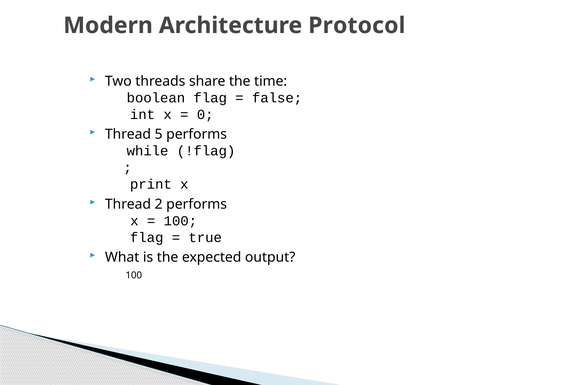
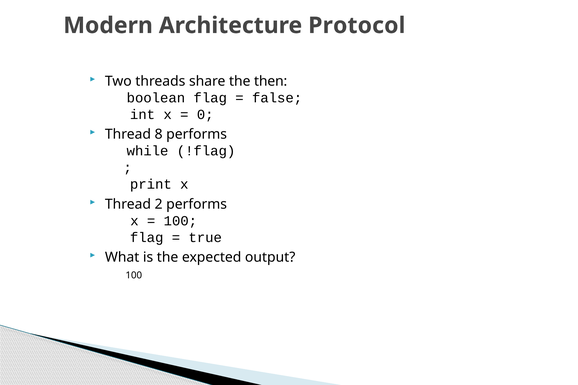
time: time -> then (271, 81)
5: 5 -> 8 (159, 134)
